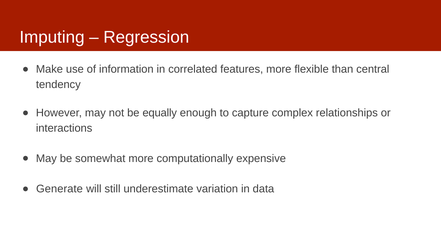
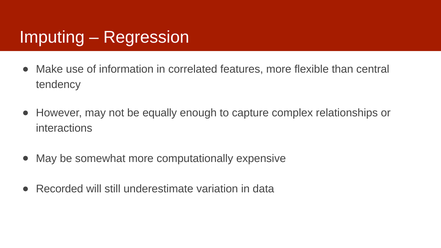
Generate: Generate -> Recorded (60, 189)
